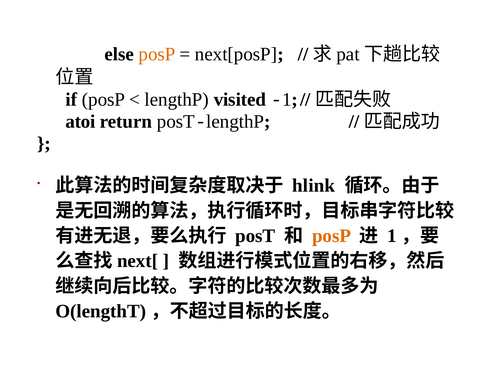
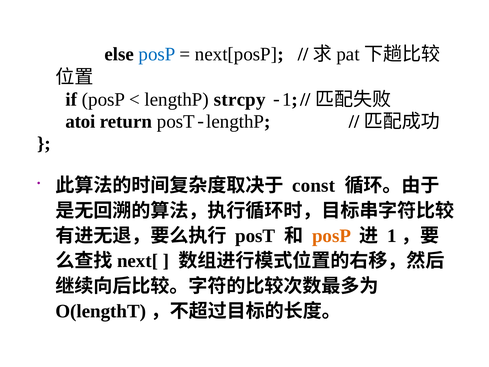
posP colour: orange -> blue (157, 54)
visited: visited -> strcpy (240, 99)
hlink: hlink -> const (314, 186)
